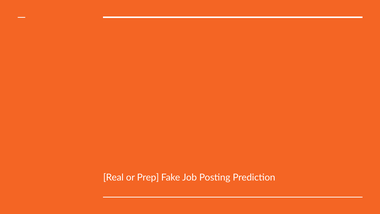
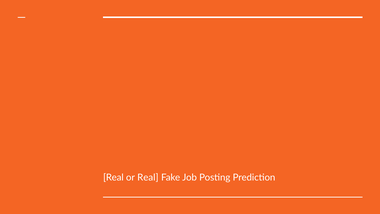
or Prep: Prep -> Real (148, 177)
